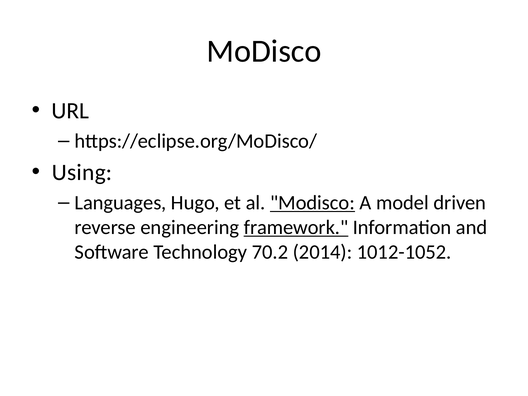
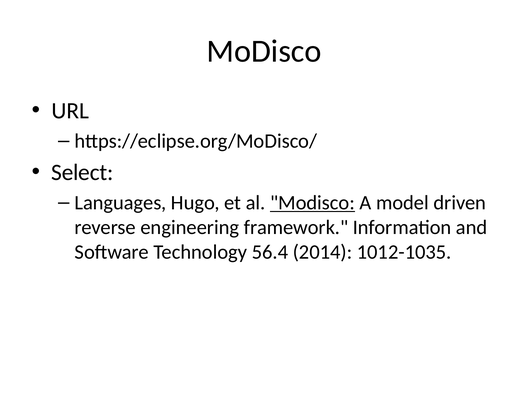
Using: Using -> Select (82, 172)
framework underline: present -> none (296, 227)
70.2: 70.2 -> 56.4 (270, 252)
1012-1052: 1012-1052 -> 1012-1035 (404, 252)
